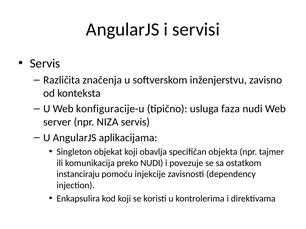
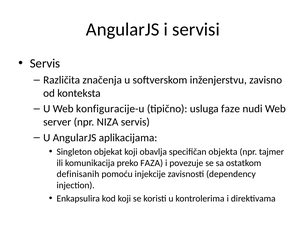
faza: faza -> faze (231, 109)
preko NUDI: NUDI -> FAZA (152, 163)
instanciraju: instanciraju -> definisanih (78, 175)
